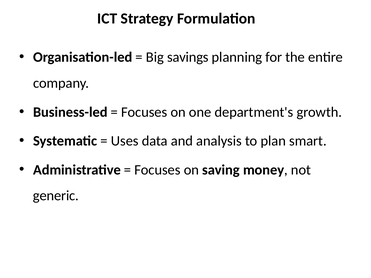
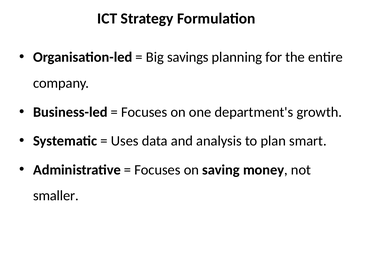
generic: generic -> smaller (56, 196)
